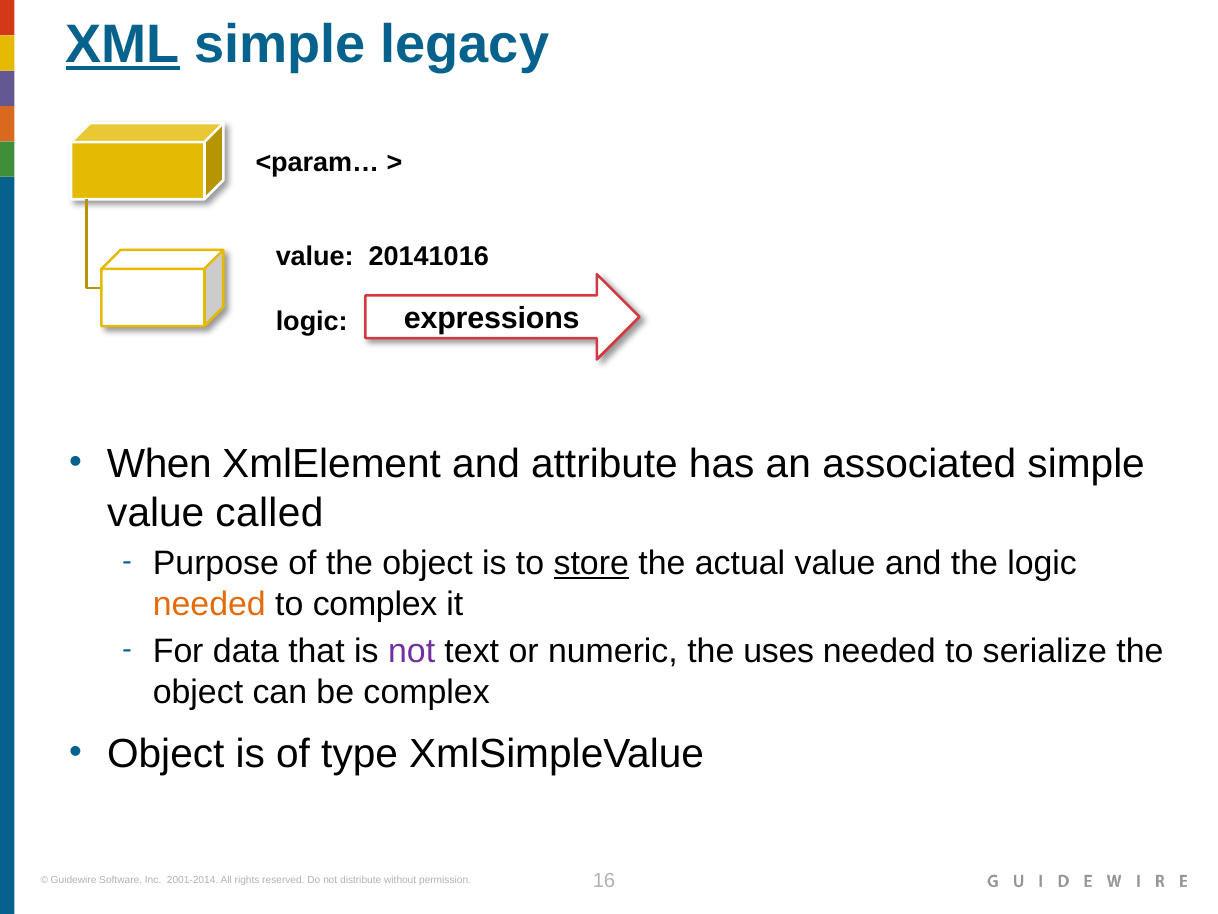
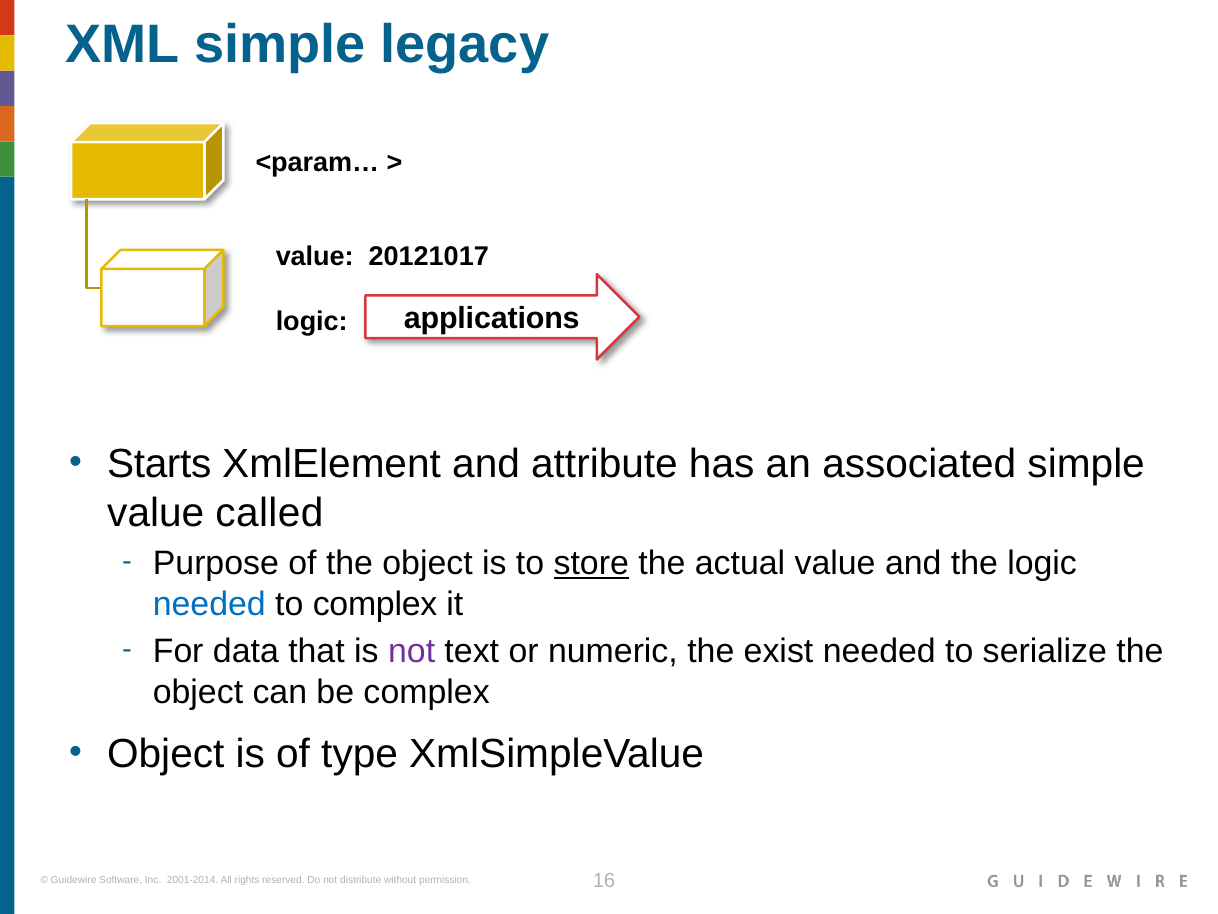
XML underline: present -> none (123, 45)
20141016: 20141016 -> 20121017 (429, 257)
expressions: expressions -> applications (492, 319)
When: When -> Starts (159, 464)
needed colour: orange -> blue (209, 604)
uses: uses -> exist (779, 651)
